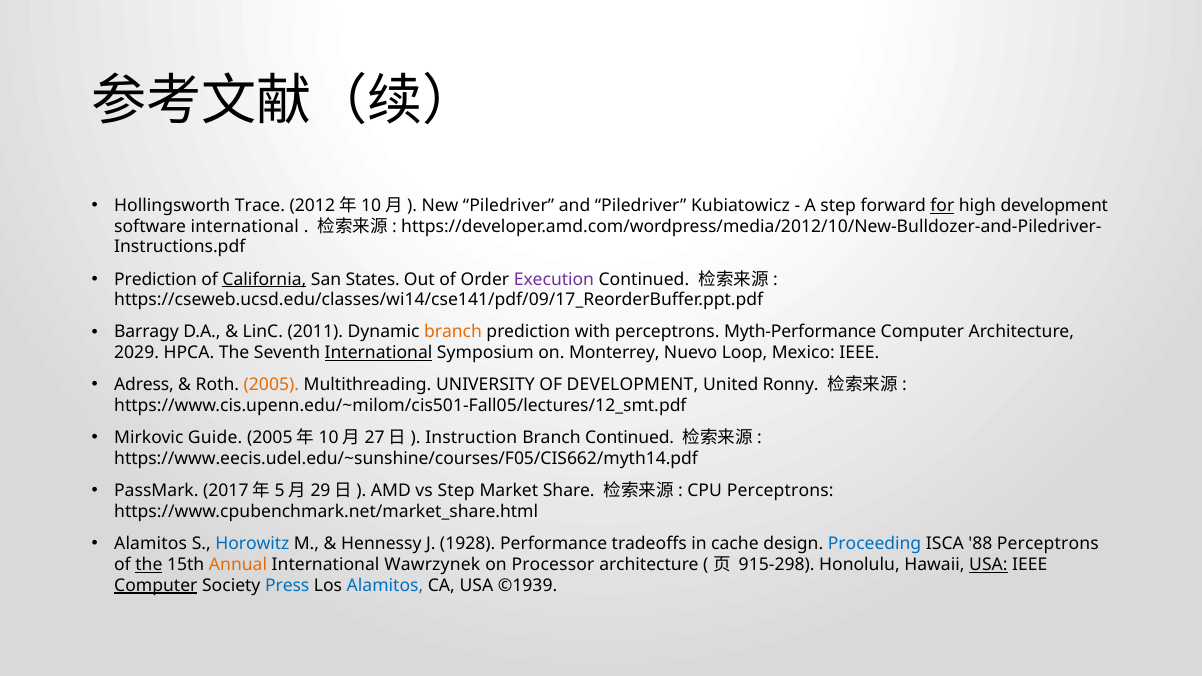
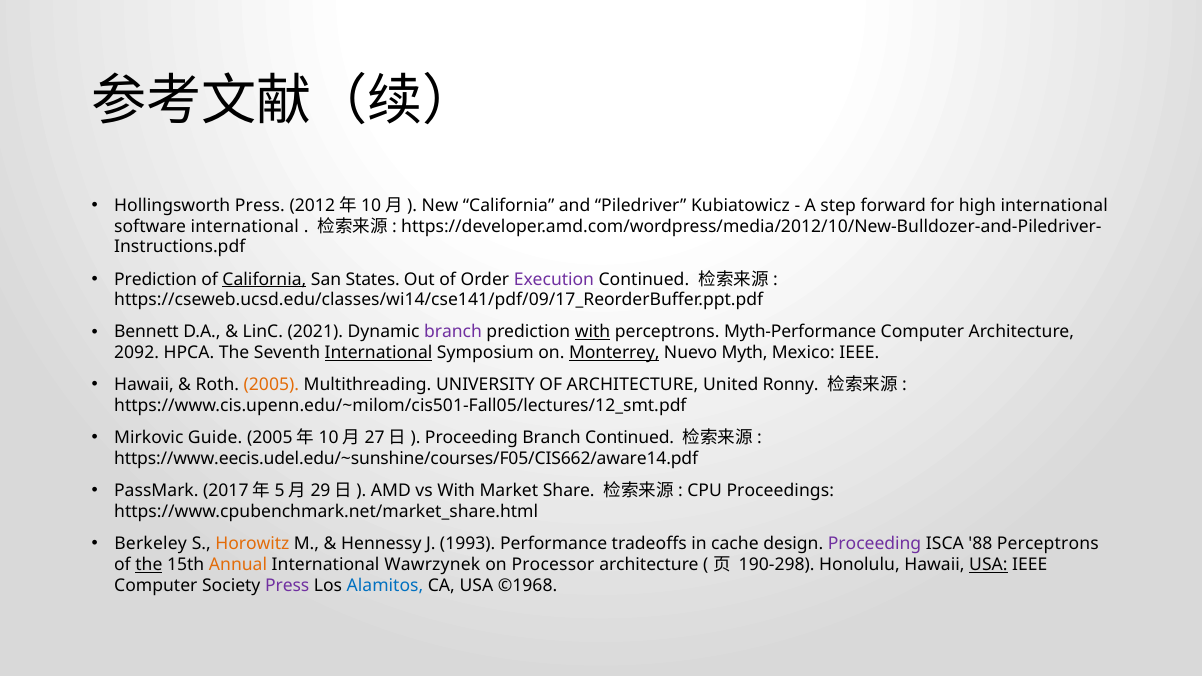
Hollingsworth Trace: Trace -> Press (260, 206)
New Piledriver: Piledriver -> California (509, 206)
for underline: present -> none (942, 206)
high development: development -> international (1054, 206)
Barragy: Barragy -> Bennett (146, 332)
2011: 2011 -> 2021 (315, 332)
branch colour: orange -> purple (453, 332)
with underline: none -> present (593, 332)
2029: 2029 -> 2092 (137, 353)
Monterrey underline: none -> present (614, 353)
Loop: Loop -> Myth (745, 353)
Adress: Adress -> Hawaii (144, 385)
OF DEVELOPMENT: DEVELOPMENT -> ARCHITECTURE (633, 385)
Instruction: Instruction -> Proceeding (471, 438)
https://www.eecis.udel.edu/~sunshine/courses/F05/CIS662/myth14.pdf: https://www.eecis.udel.edu/~sunshine/courses/F05/CIS662/myth14.pdf -> https://www.eecis.udel.edu/~sunshine/courses/F05/CIS662/aware14.pdf (406, 459)
vs Step: Step -> With (456, 491)
CPU Perceptrons: Perceptrons -> Proceedings (780, 491)
Alamitos: Alamitos -> Berkeley (151, 544)
Horowitz colour: blue -> orange (252, 544)
1928: 1928 -> 1993 (468, 544)
Proceeding colour: blue -> purple (875, 544)
915-298: 915-298 -> 190-298 (777, 565)
Computer underline: present -> none (156, 586)
Press colour: blue -> purple (287, 586)
©1939: ©1939 -> ©1968 (528, 586)
